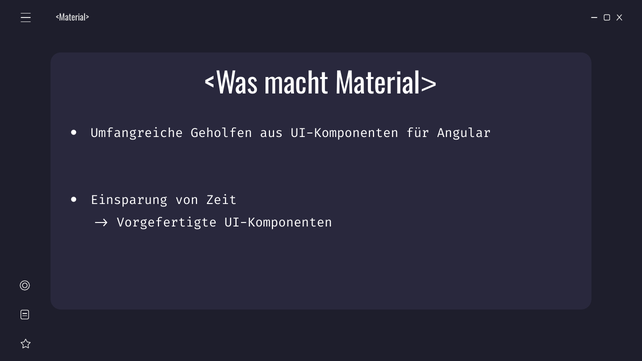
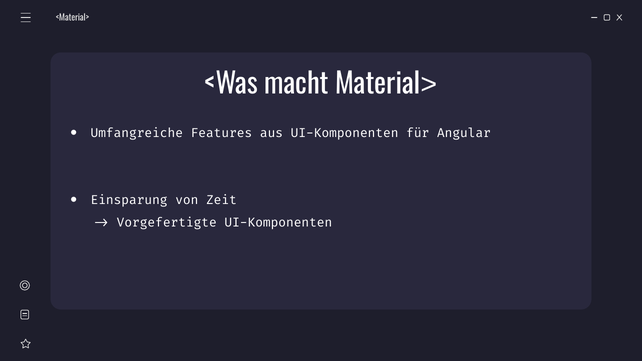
Geholfen: Geholfen -> Features (221, 133)
